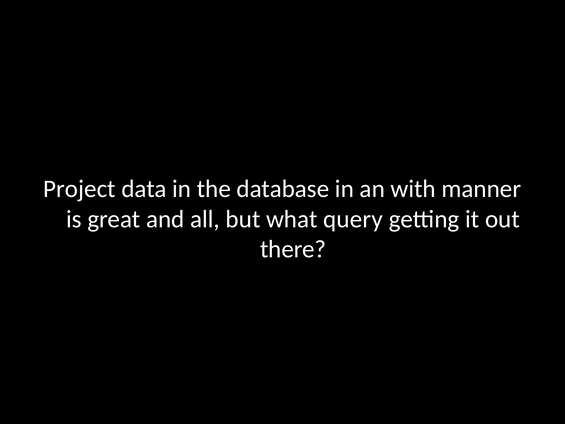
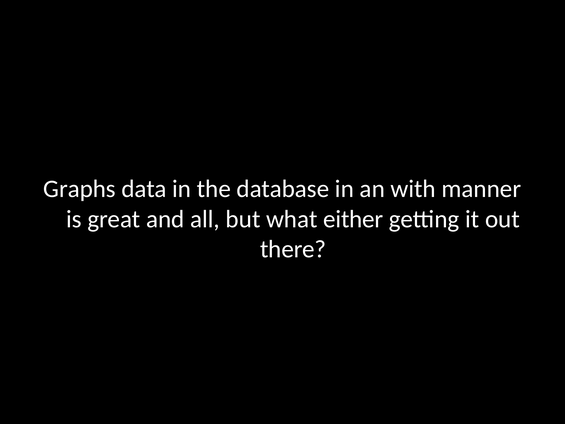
Project: Project -> Graphs (79, 189)
query: query -> either (353, 219)
